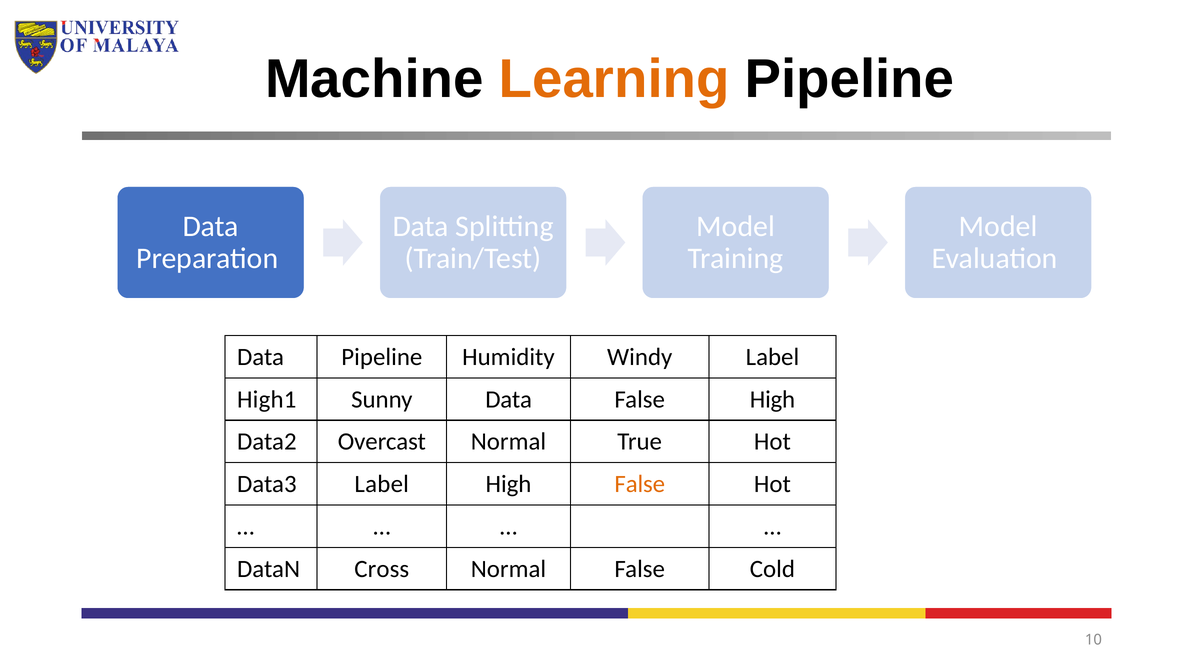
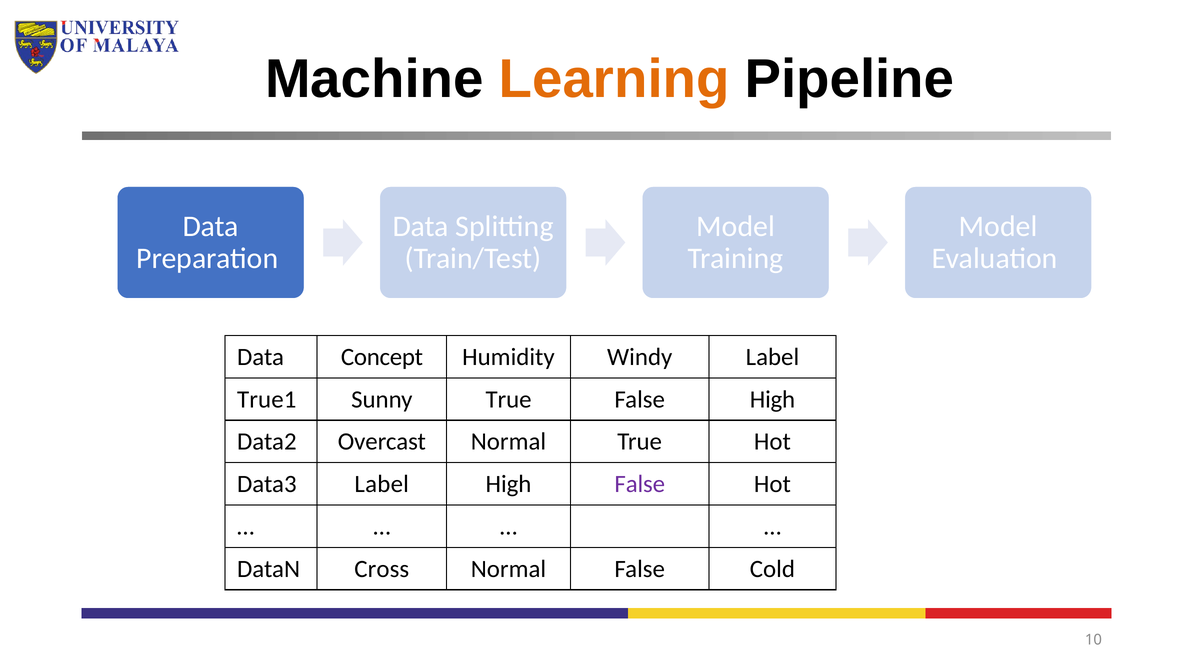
Data Pipeline: Pipeline -> Concept (382, 357)
High1: High1 -> True1 (267, 399)
Sunny Data: Data -> True (509, 399)
False colour: orange -> purple (640, 484)
